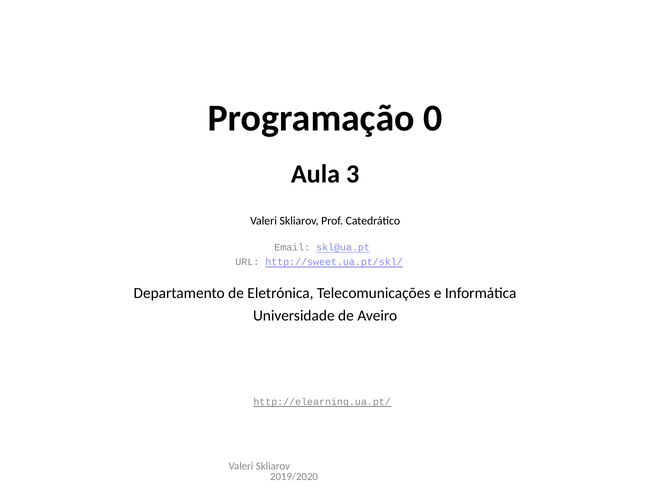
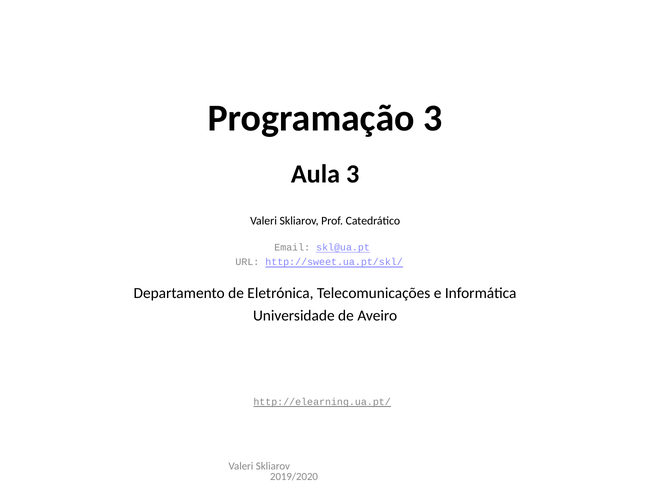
Programação 0: 0 -> 3 (433, 118)
